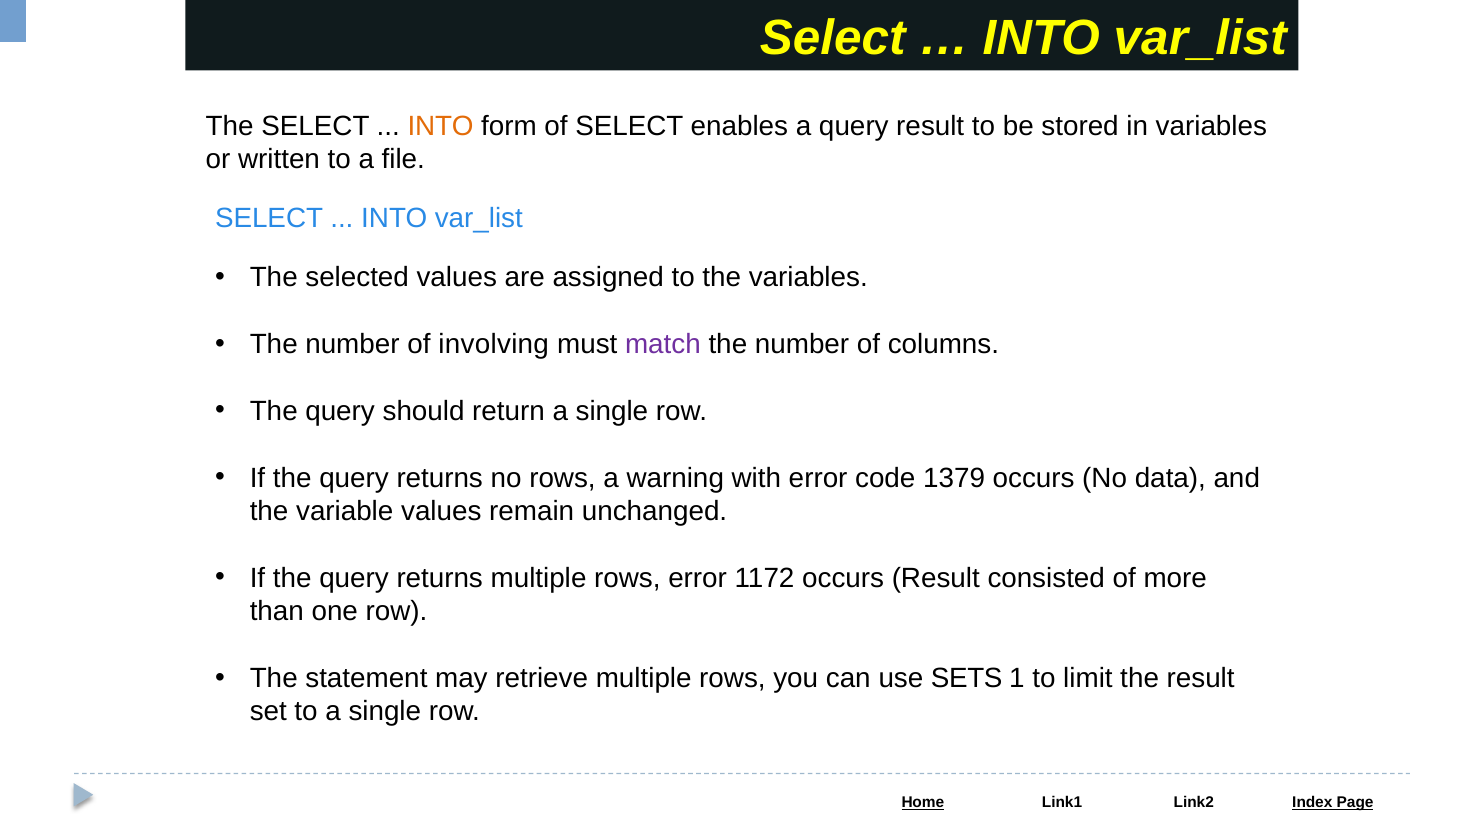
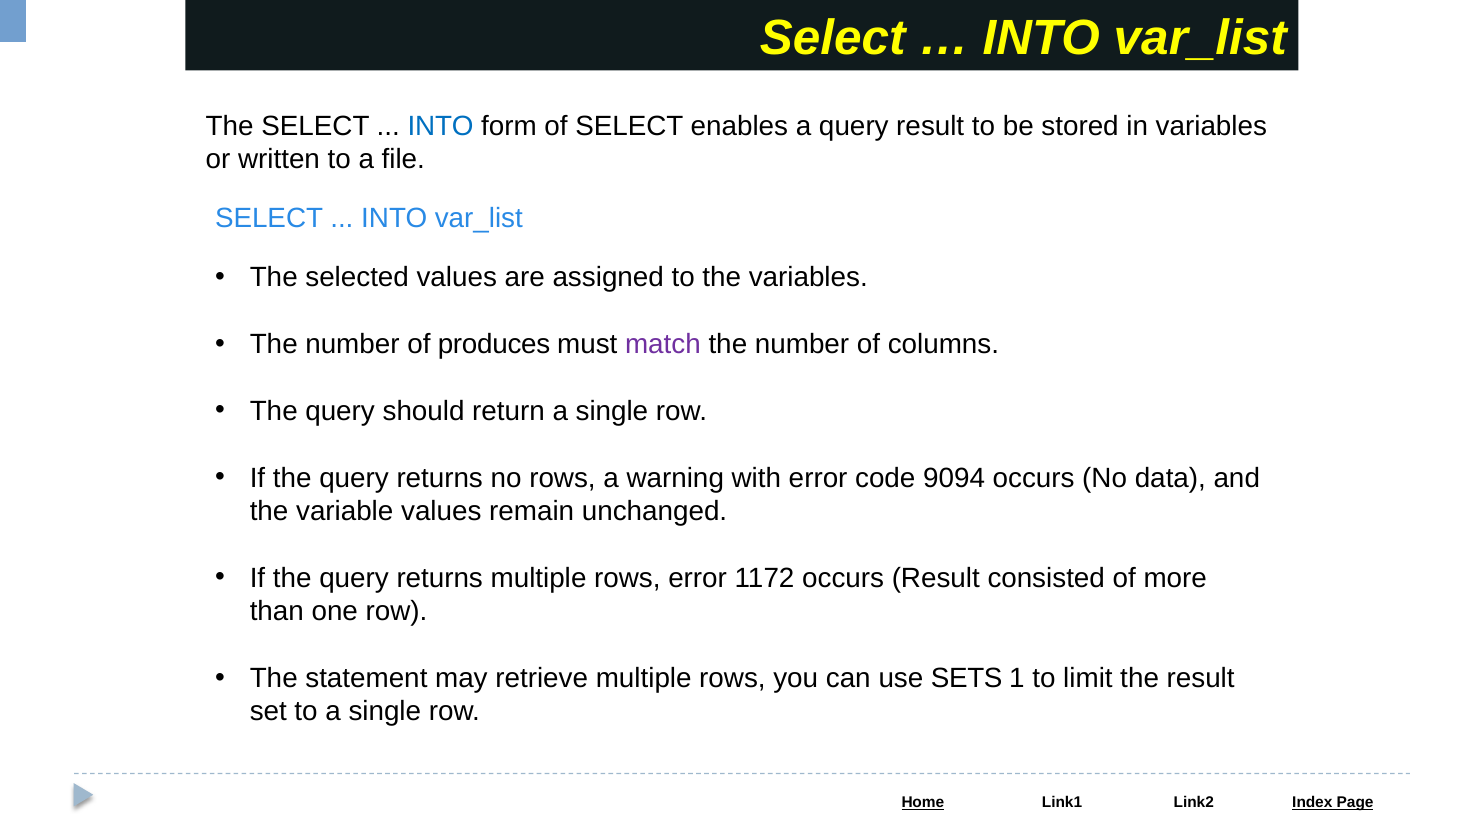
INTO colour: orange -> blue (441, 126)
involving: involving -> produces (494, 344)
1379: 1379 -> 9094 (954, 478)
